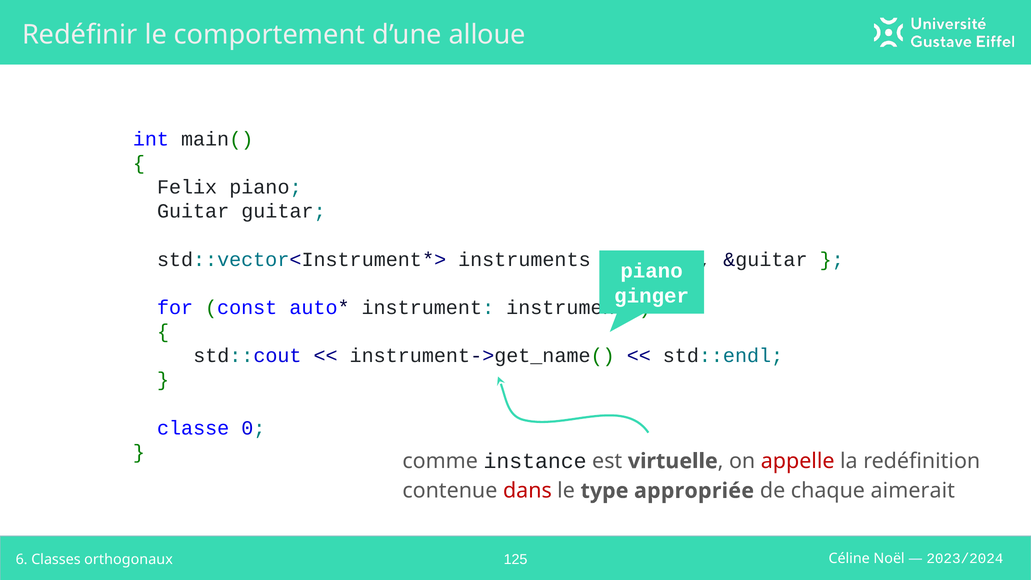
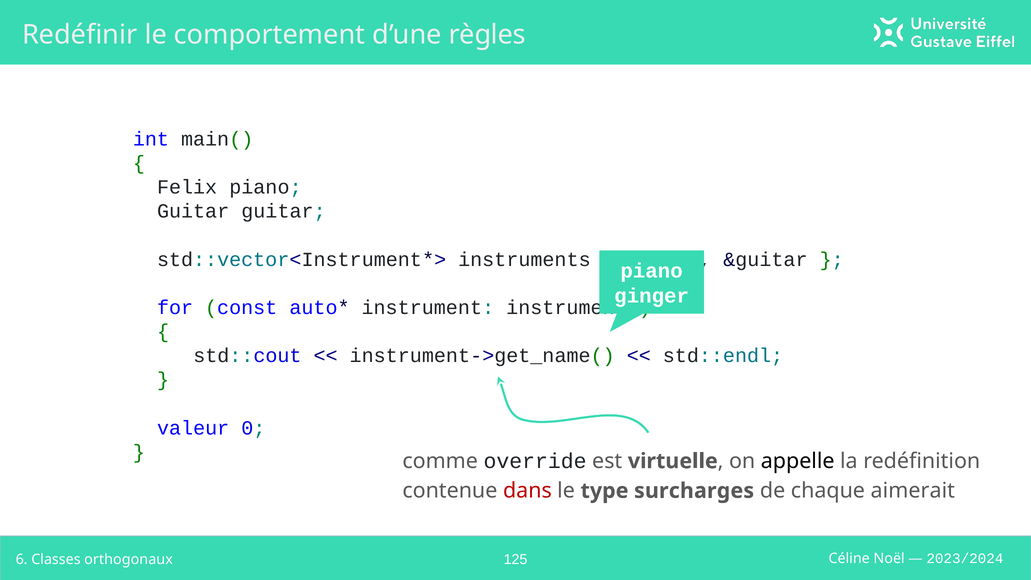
alloue: alloue -> règles (487, 35)
classe: classe -> valeur (193, 428)
instance: instance -> override (535, 461)
appelle colour: red -> black (798, 461)
appropriée: appropriée -> surcharges (694, 491)
